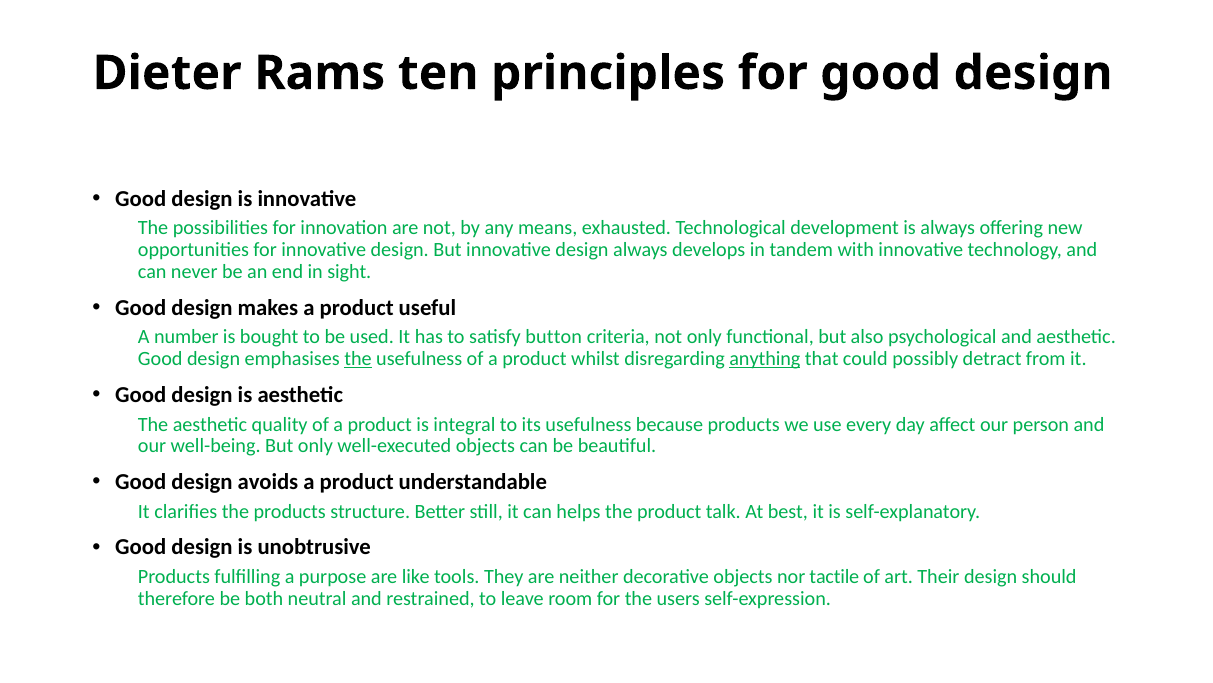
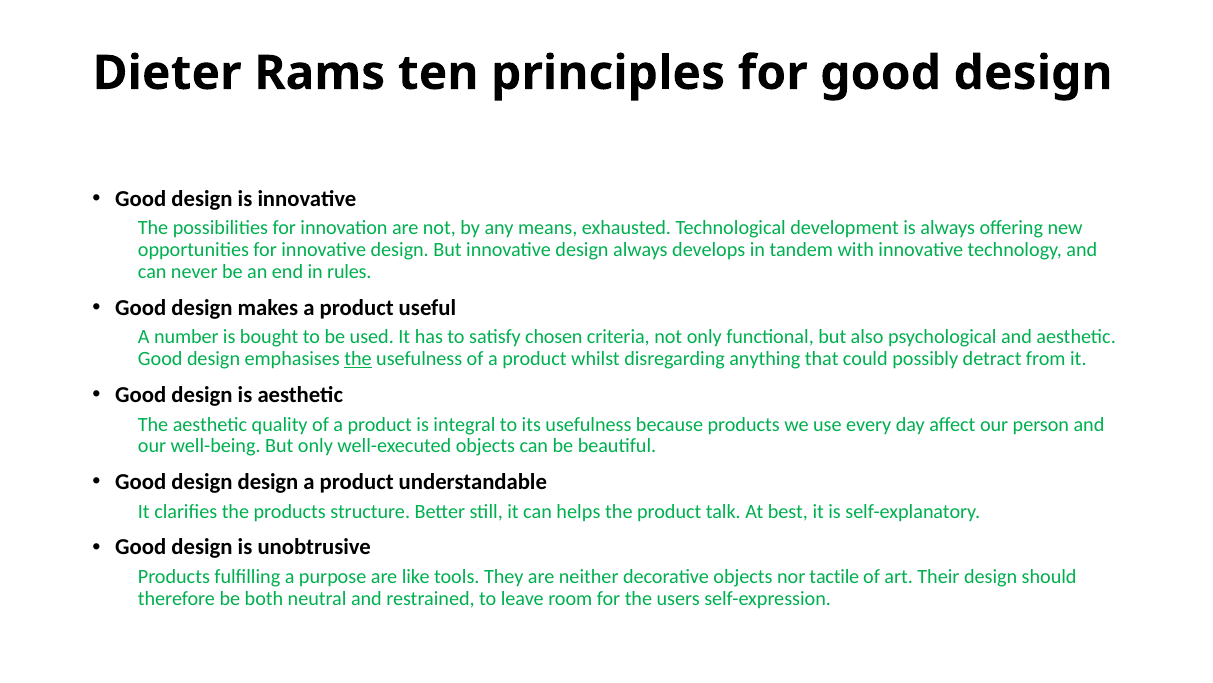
sight: sight -> rules (349, 271)
button: button -> chosen (554, 337)
anything underline: present -> none (765, 359)
design avoids: avoids -> design (268, 482)
